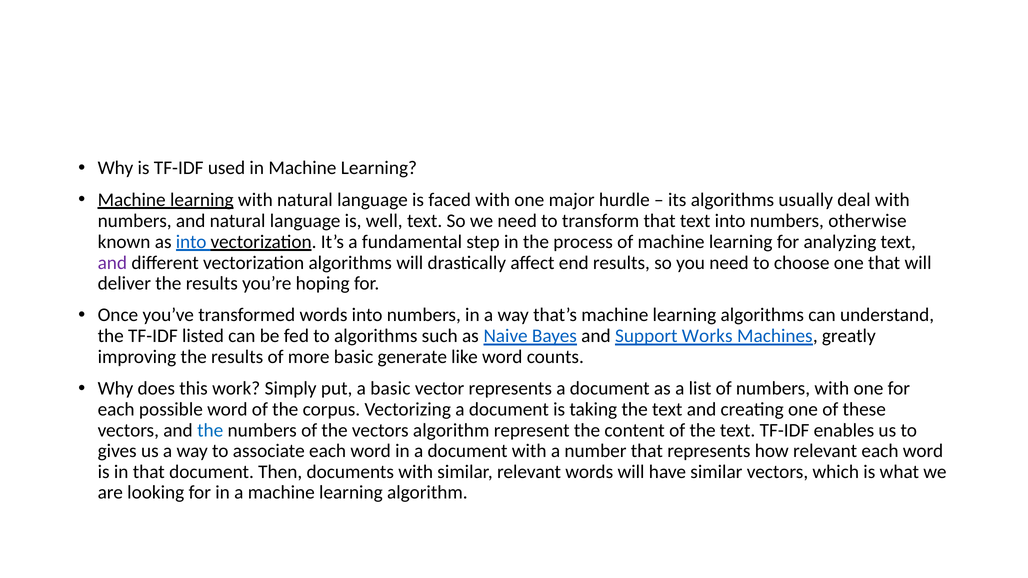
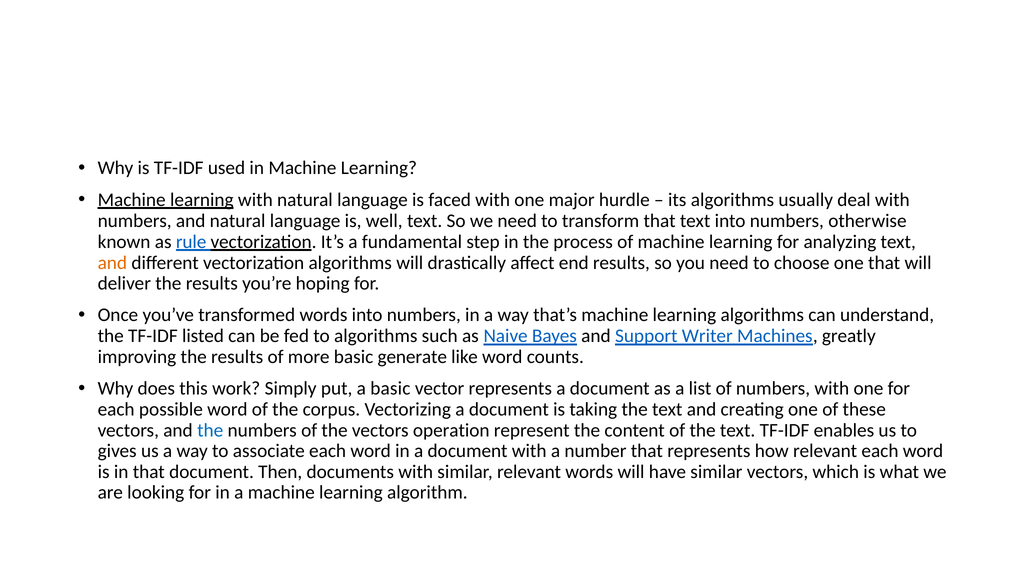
as into: into -> rule (191, 242)
and colour: purple -> orange (112, 263)
Works: Works -> Writer (707, 336)
vectors algorithm: algorithm -> operation (451, 430)
